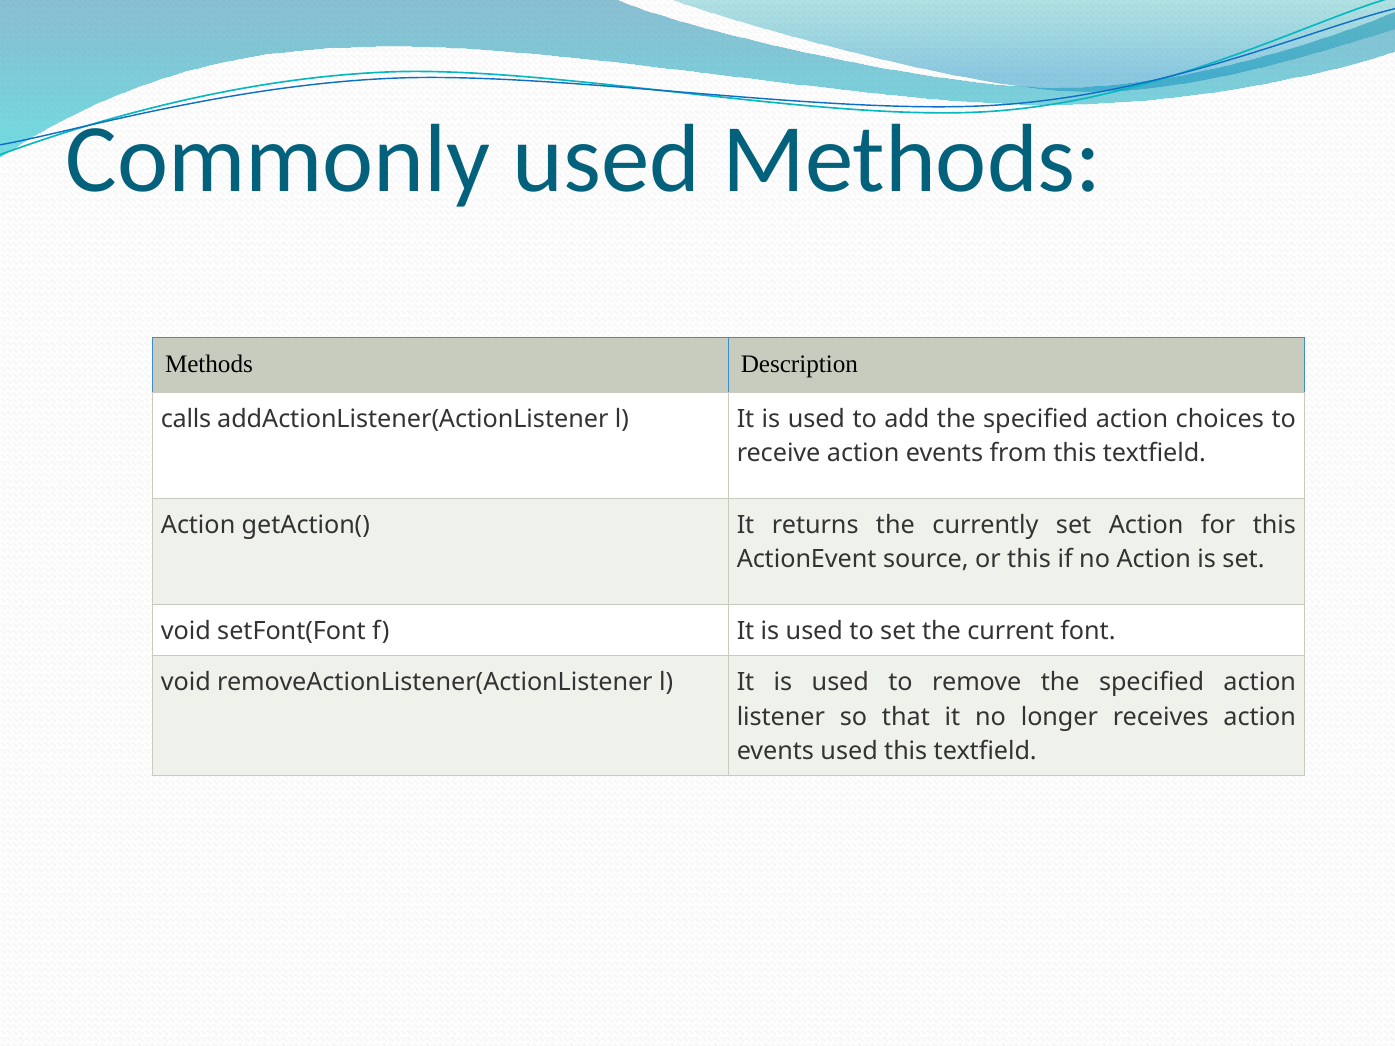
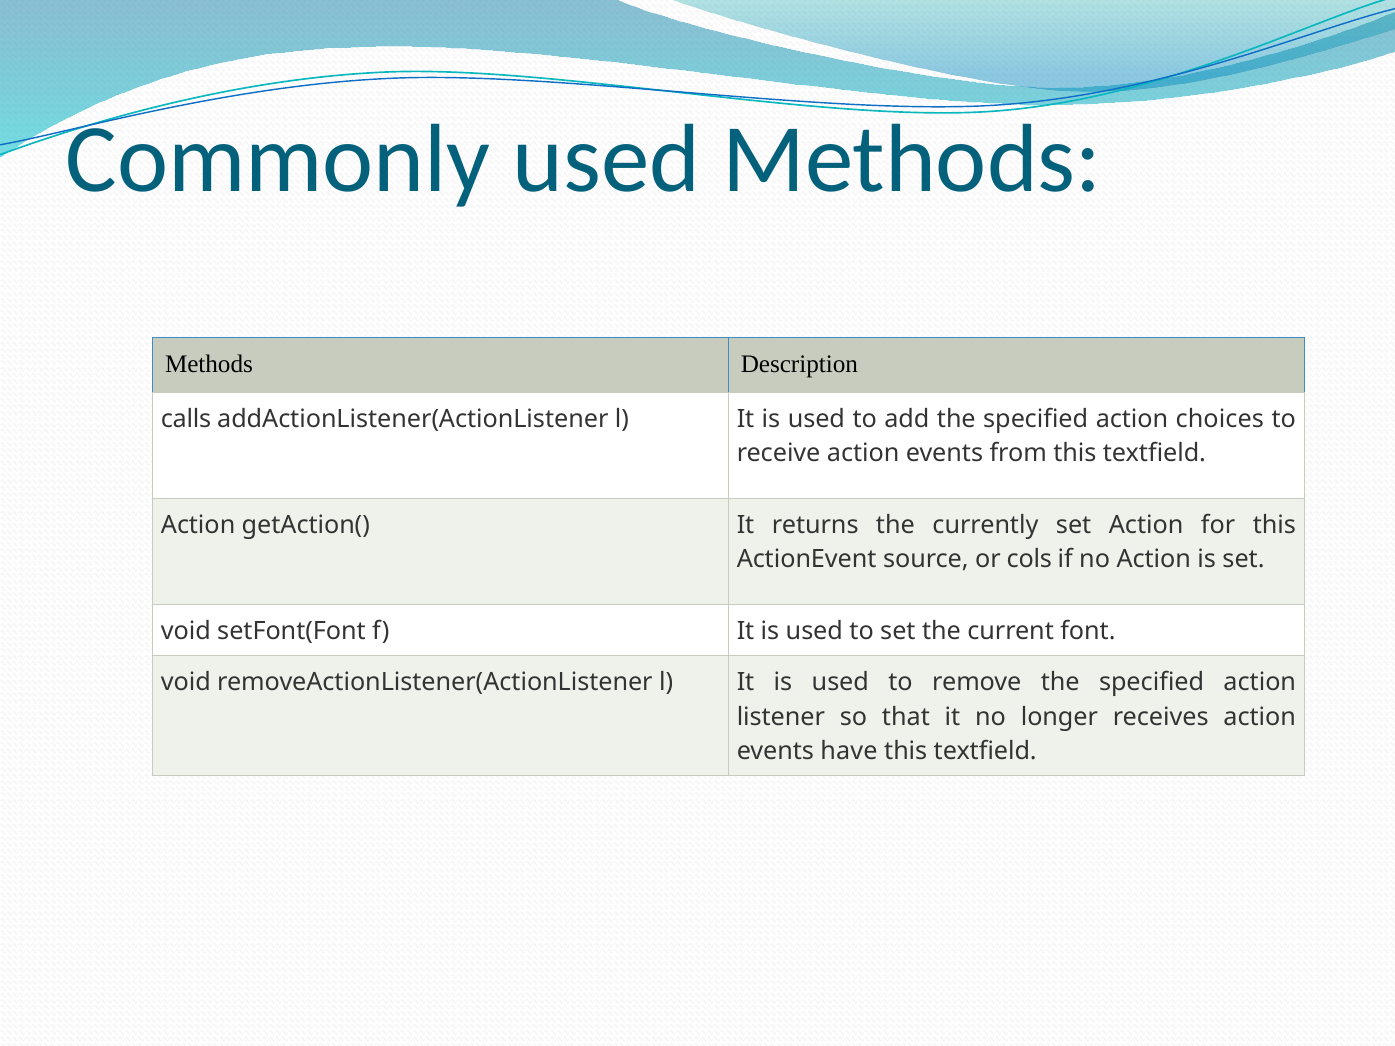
or this: this -> cols (1029, 560)
events used: used -> have (849, 751)
